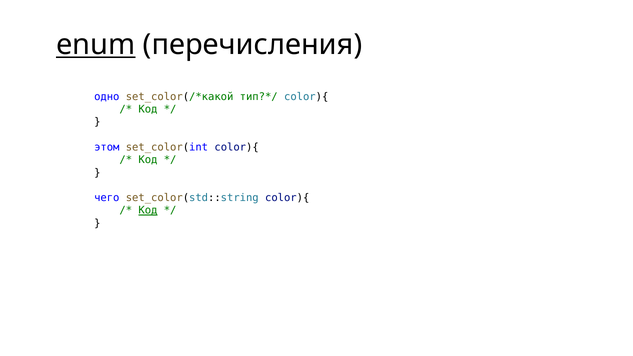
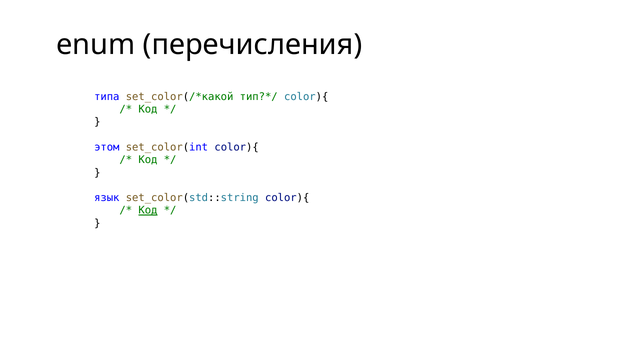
enum underline: present -> none (96, 45)
одно: одно -> типа (107, 97)
чего: чего -> язык (107, 198)
